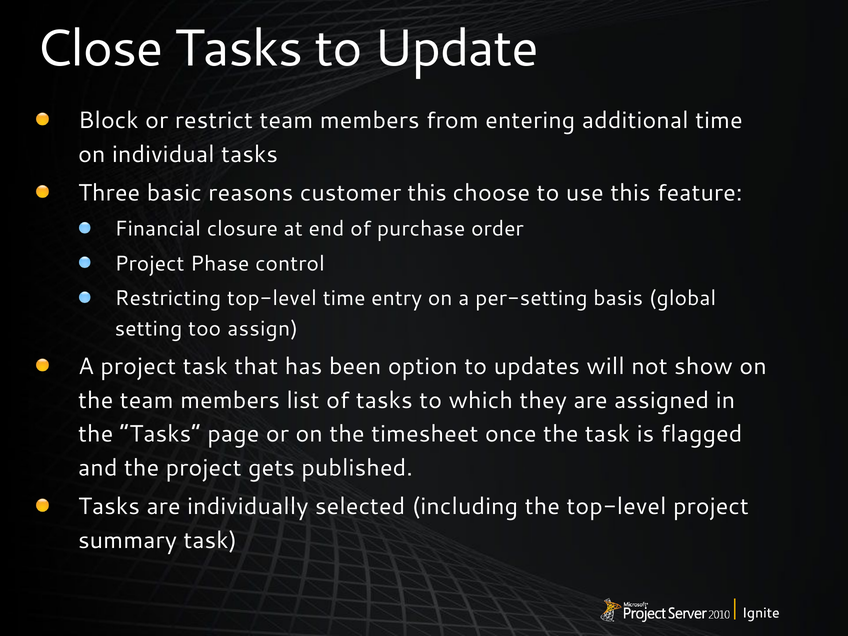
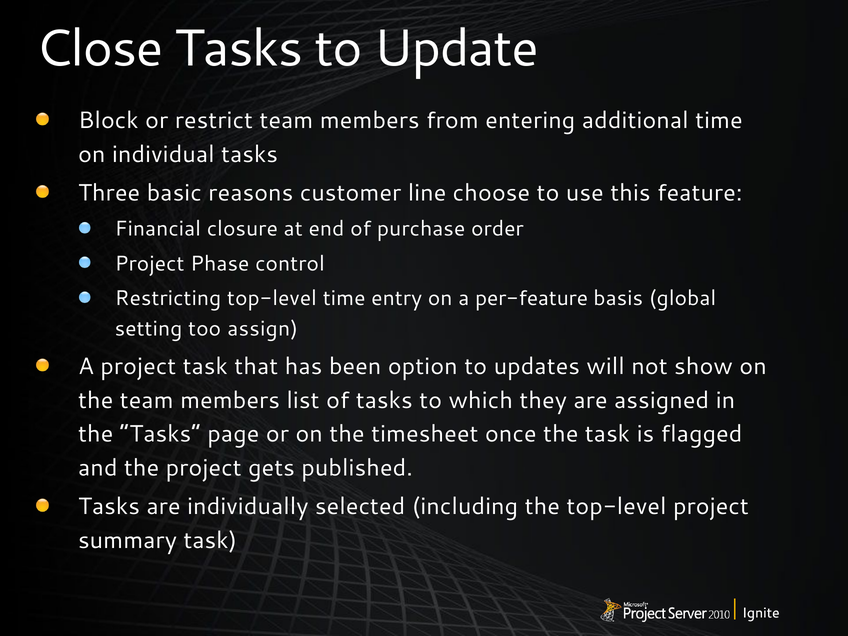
customer this: this -> line (427, 193)
per-setting: per-setting -> per-feature (532, 298)
